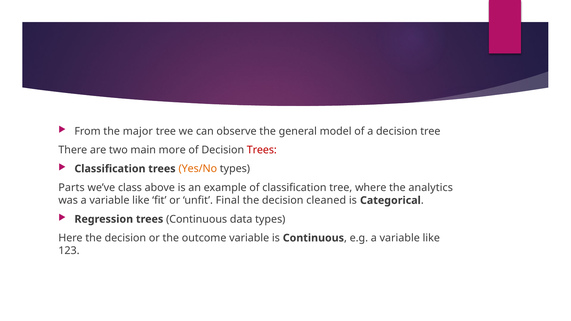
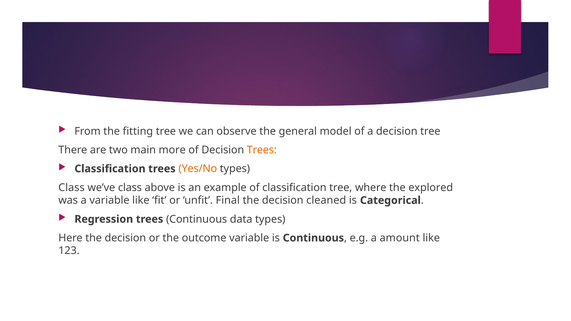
major: major -> fitting (138, 131)
Trees colour: red -> orange (262, 150)
Parts: Parts -> Class (72, 188)
analytics: analytics -> explored (431, 188)
e.g a variable: variable -> amount (400, 238)
